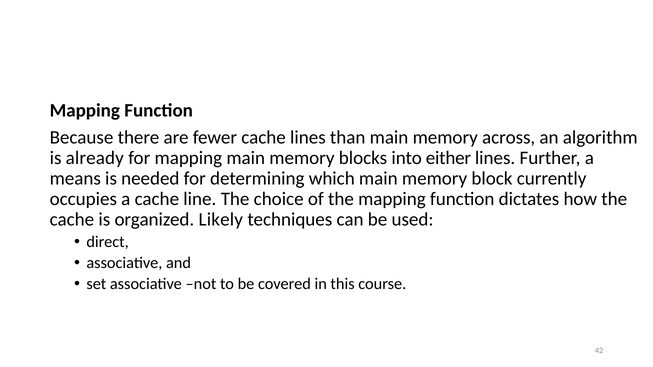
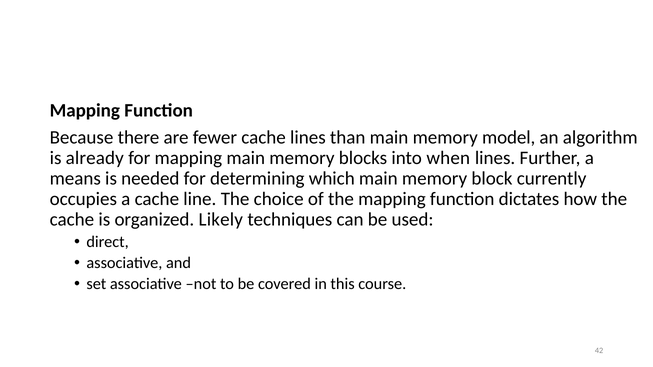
across: across -> model (509, 138)
either: either -> when (448, 158)
